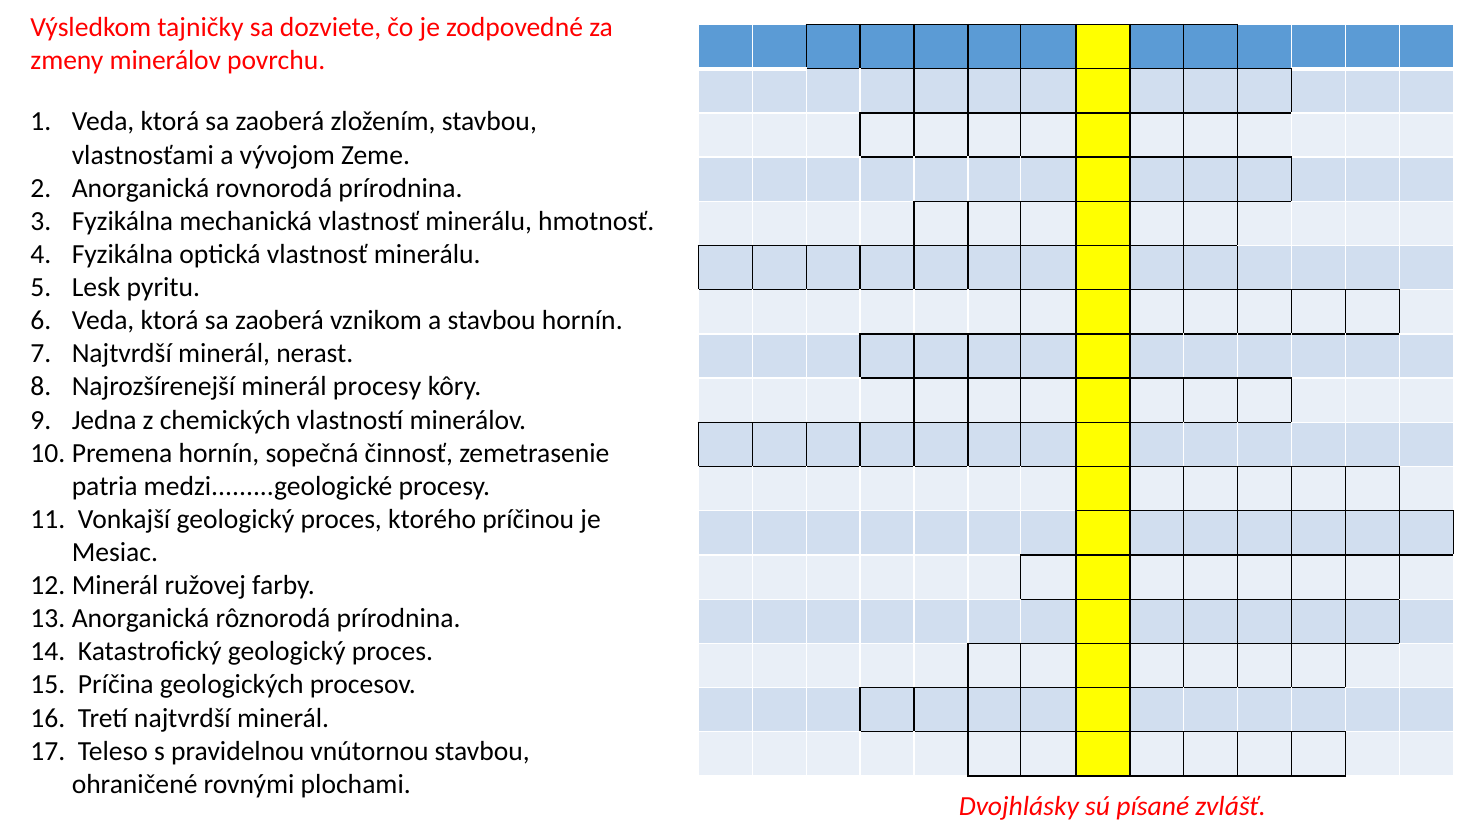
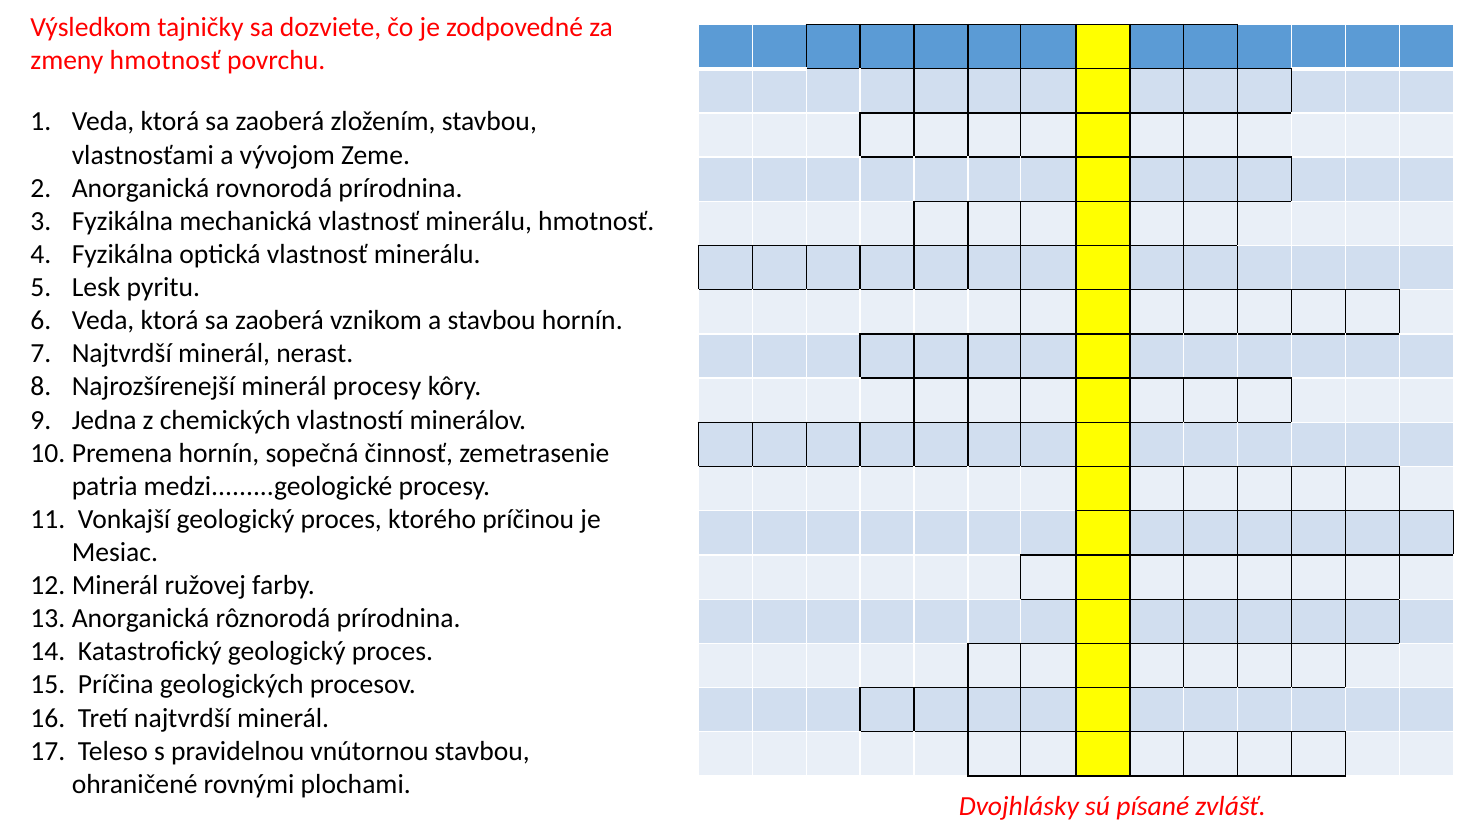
zmeny minerálov: minerálov -> hmotnosť (165, 61)
